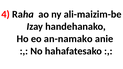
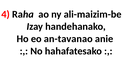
an-namako: an-namako -> an-tavanao (68, 39)
